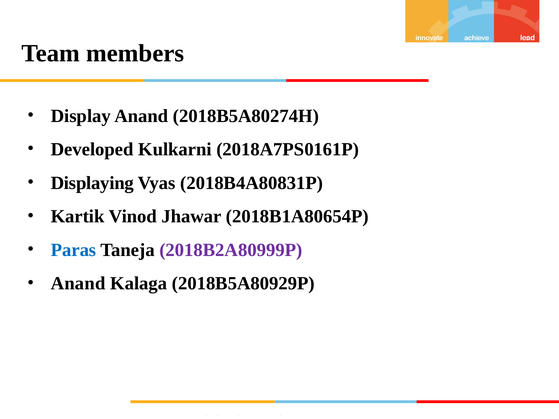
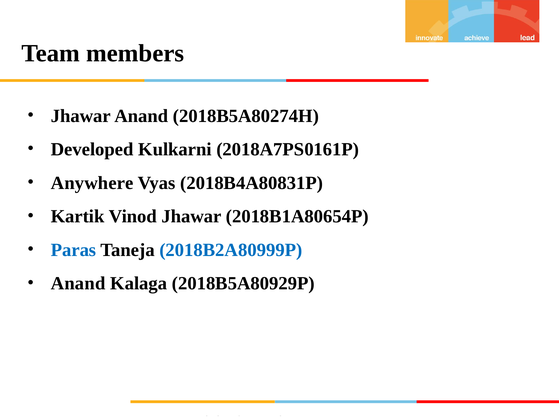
Display: Display -> Jhawar (81, 116)
Displaying: Displaying -> Anywhere (92, 183)
2018B2A80999P colour: purple -> blue (231, 250)
